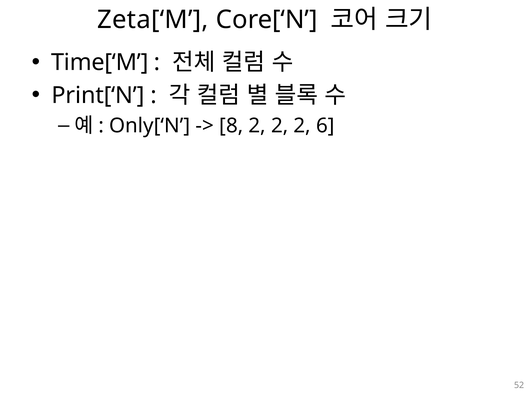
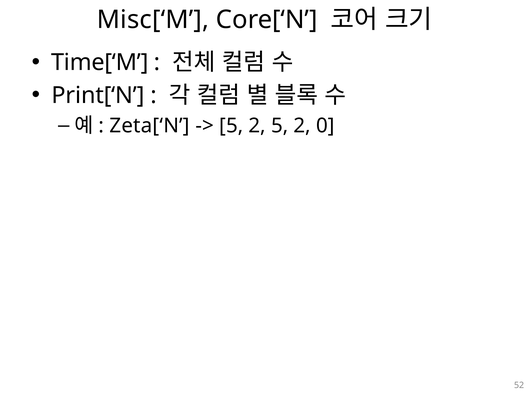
Zeta[‘M: Zeta[‘M -> Misc[‘M (153, 20)
Only[‘N: Only[‘N -> Zeta[‘N (150, 126)
8: 8 -> 5 (231, 126)
2: 2 -> 5 (280, 126)
6: 6 -> 0 (325, 126)
